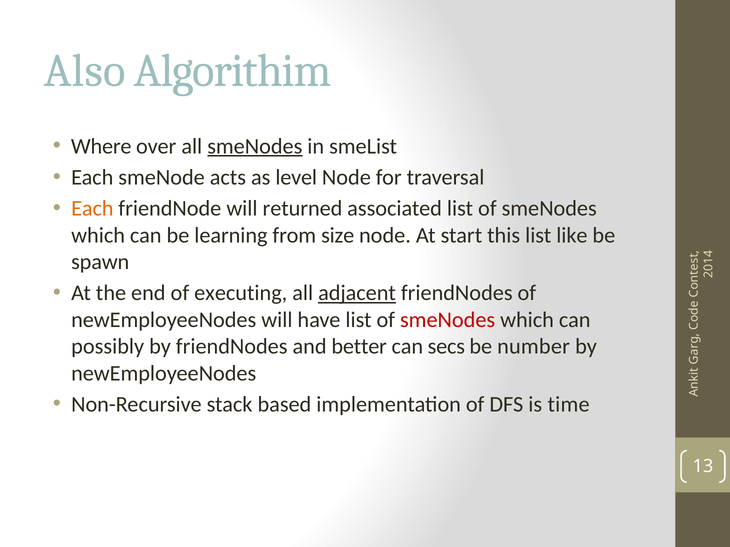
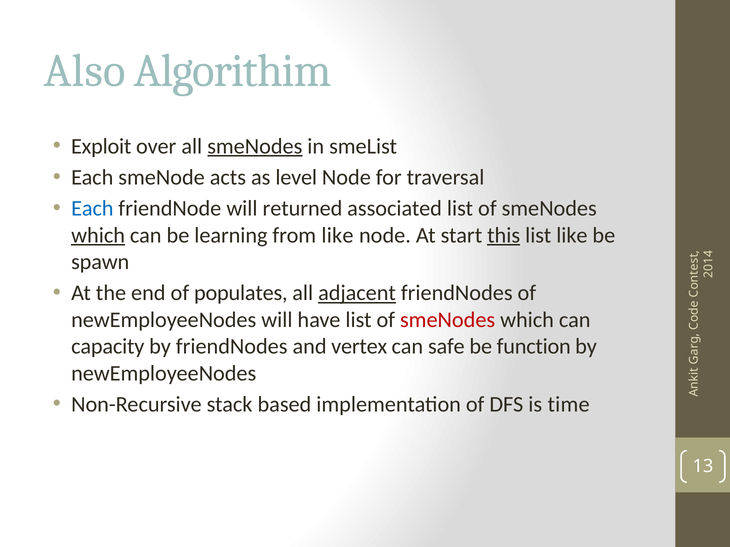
Where: Where -> Exploit (101, 146)
Each colour: orange -> blue (92, 209)
which underline: none -> present (98, 235)
from size: size -> like (337, 235)
this underline: none -> present (504, 235)
executing: executing -> populates (241, 293)
possibly: possibly -> capacity (108, 347)
better: better -> vertex (359, 347)
secs: secs -> safe (446, 347)
number: number -> function (534, 347)
